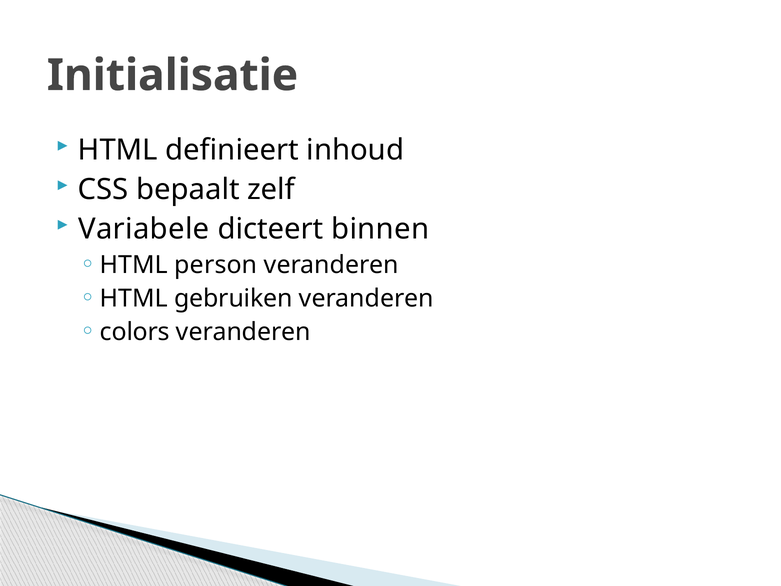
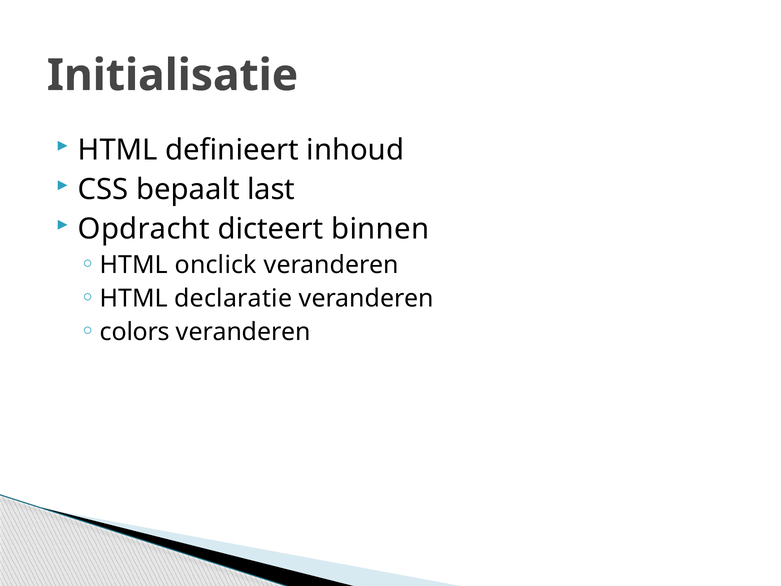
zelf: zelf -> last (271, 190)
Variabele: Variabele -> Opdracht (144, 229)
person: person -> onclick (216, 265)
gebruiken: gebruiken -> declaratie (233, 298)
